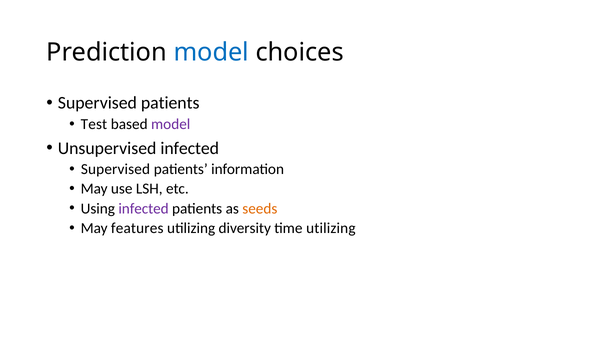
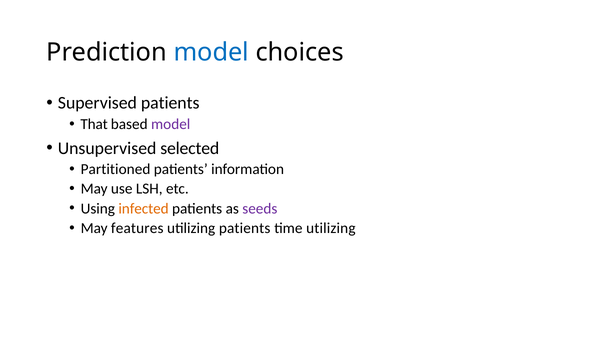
Test: Test -> That (94, 124)
Unsupervised infected: infected -> selected (190, 148)
Supervised: Supervised -> Partitioned (116, 169)
infected colour: purple -> orange (144, 208)
seeds colour: orange -> purple (260, 208)
utilizing diversity: diversity -> patients (245, 228)
